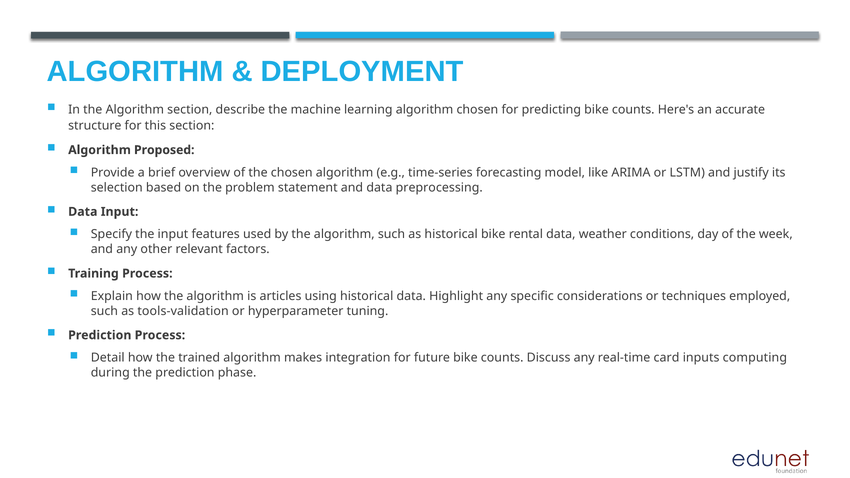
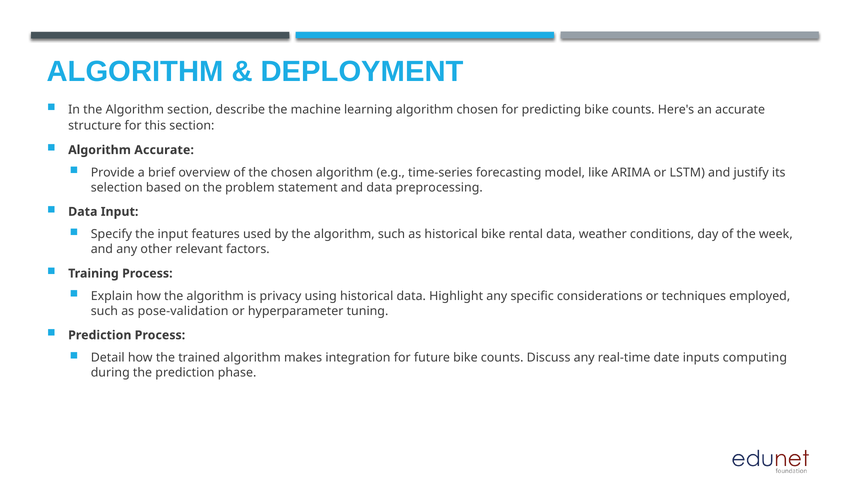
Algorithm Proposed: Proposed -> Accurate (164, 150)
articles: articles -> privacy (280, 296)
tools-validation: tools-validation -> pose-validation (183, 311)
card: card -> date (667, 358)
